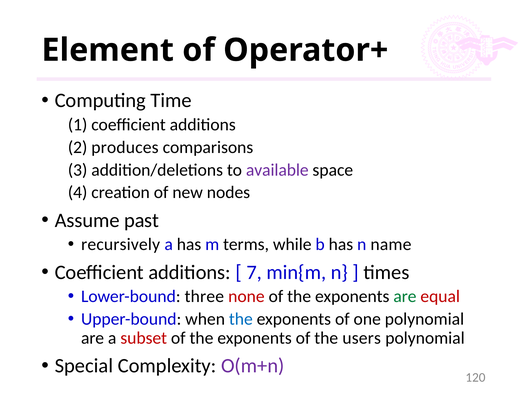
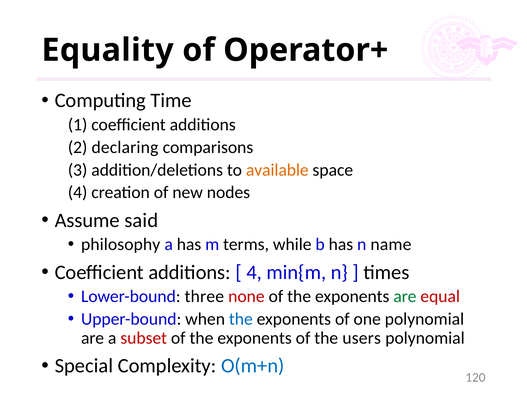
Element: Element -> Equality (108, 50)
produces: produces -> declaring (125, 147)
available colour: purple -> orange (277, 170)
past: past -> said (141, 220)
recursively: recursively -> philosophy (121, 245)
7: 7 -> 4 (254, 272)
O(m+n colour: purple -> blue (253, 366)
